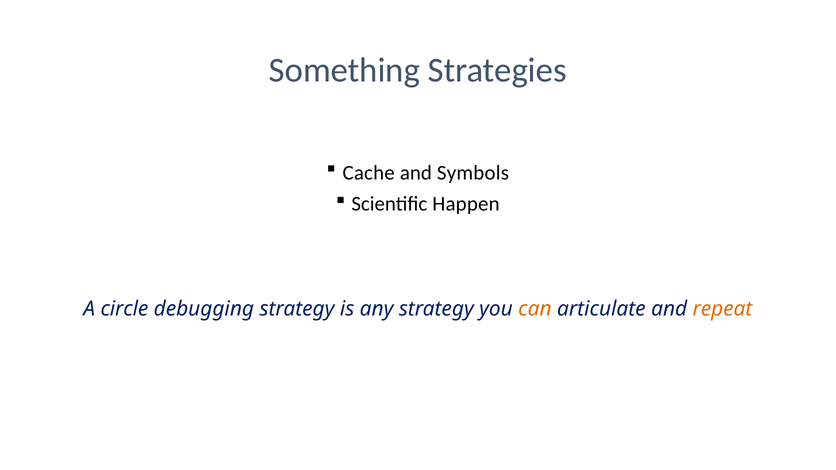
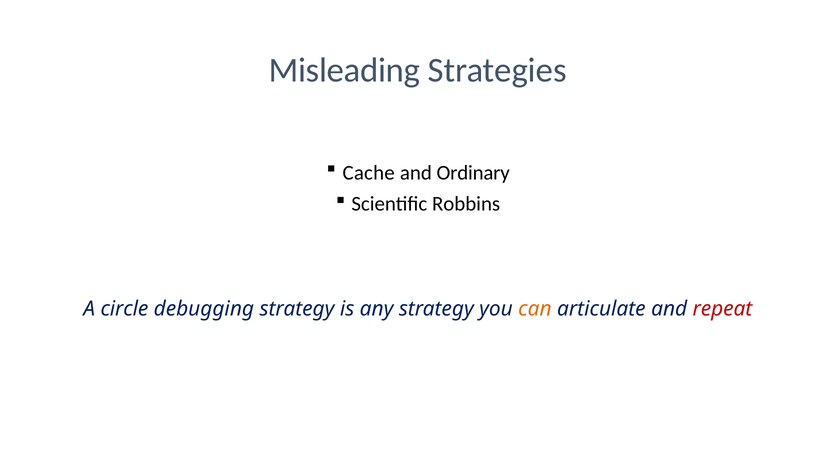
Something: Something -> Misleading (345, 70)
Symbols: Symbols -> Ordinary (473, 173)
Happen: Happen -> Robbins (466, 204)
repeat colour: orange -> red (722, 309)
